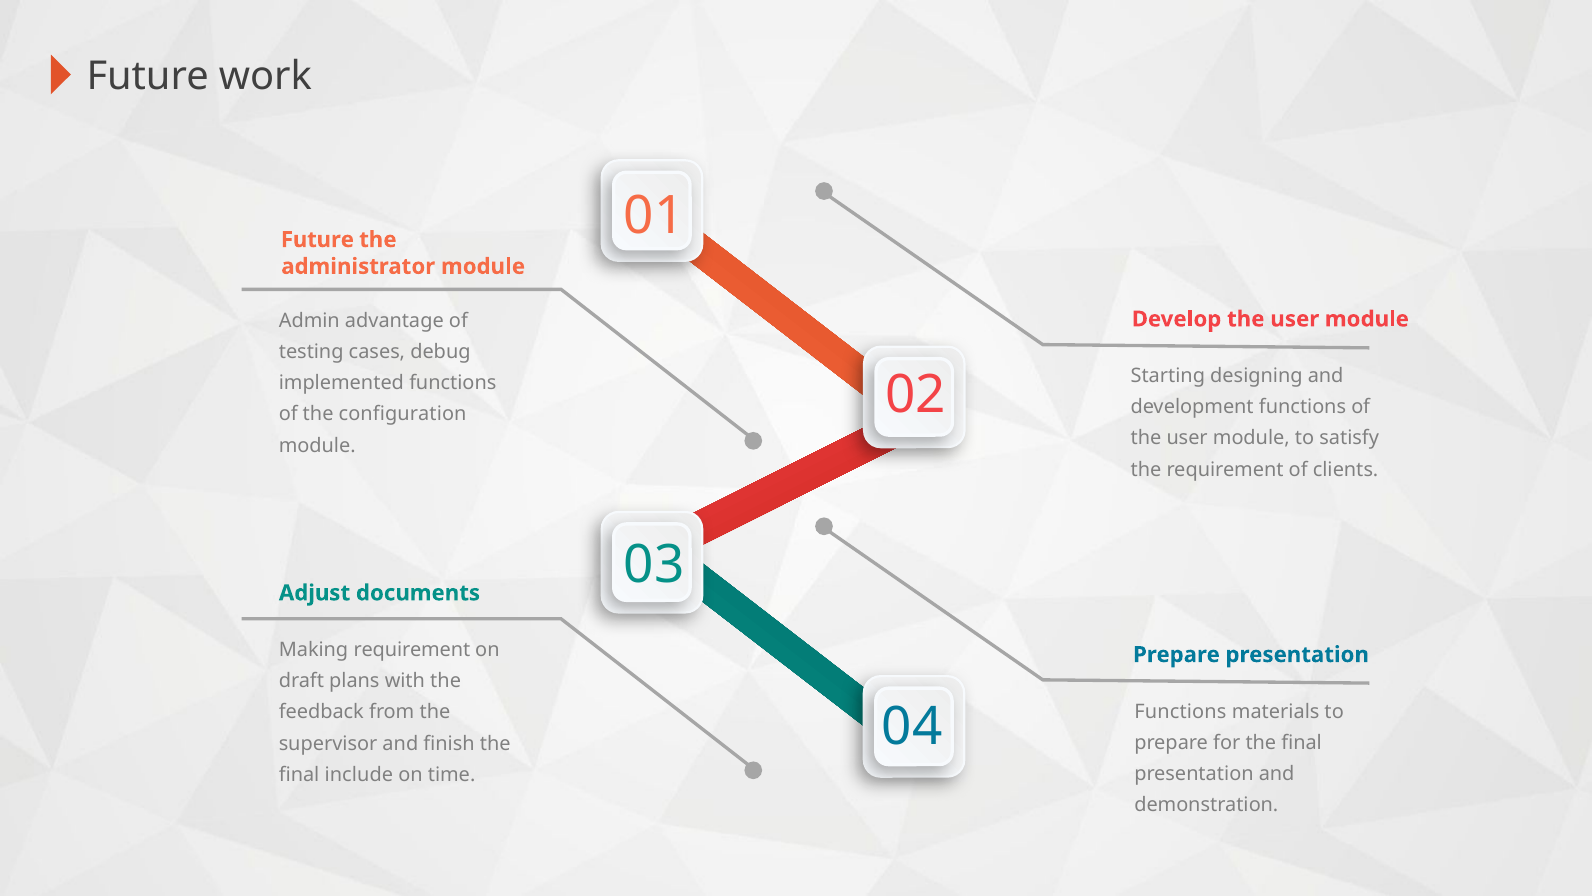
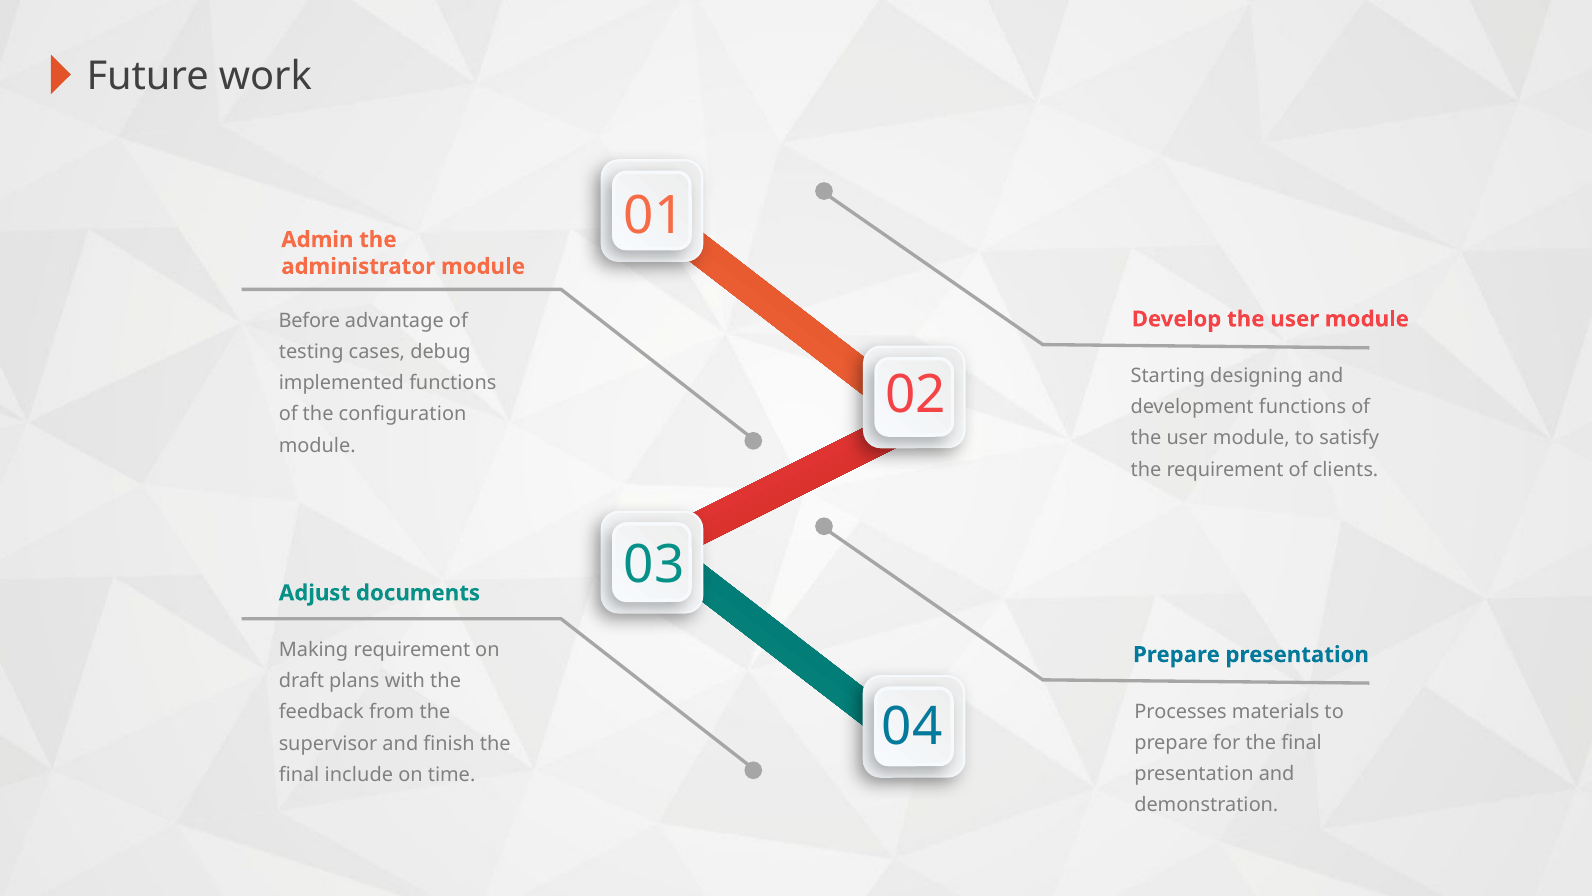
Future: Future -> Admin (317, 240)
Admin: Admin -> Before (309, 321)
Functions: Functions -> Processes (1181, 712)
